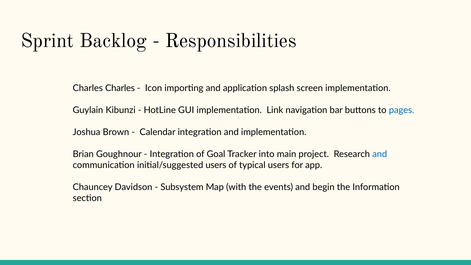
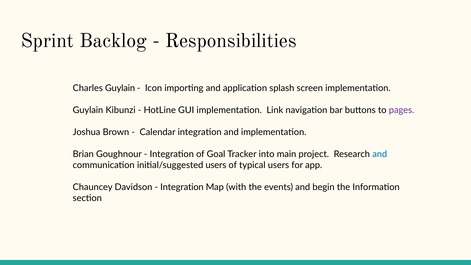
Charles Charles: Charles -> Guylain (120, 88)
pages colour: blue -> purple (402, 110)
Subsystem: Subsystem -> Integration (182, 187)
